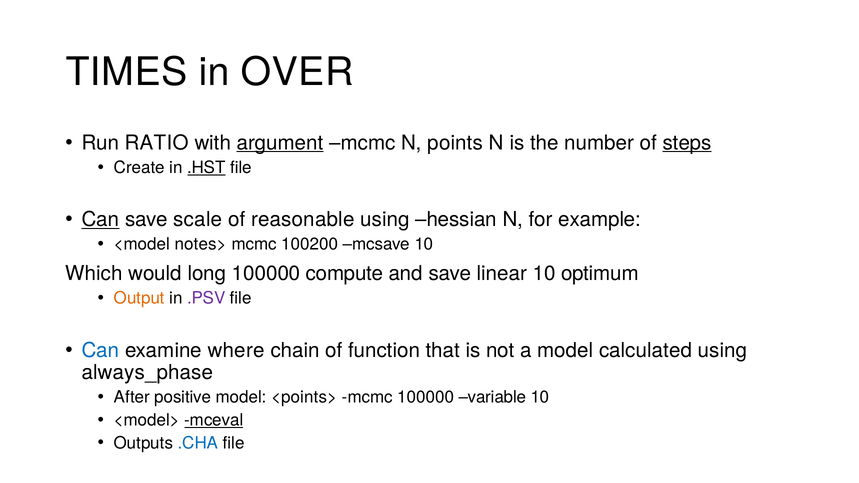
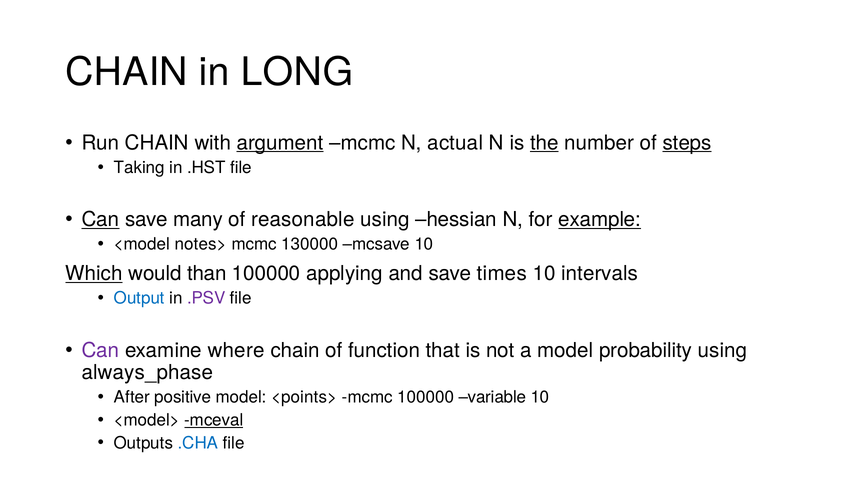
TIMES: TIMES -> CHAIN (127, 72)
OVER: OVER -> LONG (297, 72)
Run RATIO: RATIO -> CHAIN (157, 143)
points: points -> actual (455, 143)
the underline: none -> present (544, 143)
Create: Create -> Taking (139, 168)
.HST underline: present -> none (206, 168)
scale: scale -> many (198, 220)
example underline: none -> present (600, 220)
100200: 100200 -> 130000 (310, 244)
Which underline: none -> present (94, 274)
long: long -> than (207, 274)
compute: compute -> applying (344, 274)
linear: linear -> times (502, 274)
optimum: optimum -> intervals (600, 274)
Output colour: orange -> blue (139, 298)
Can colour: blue -> purple (100, 350)
calculated: calculated -> probability (646, 350)
